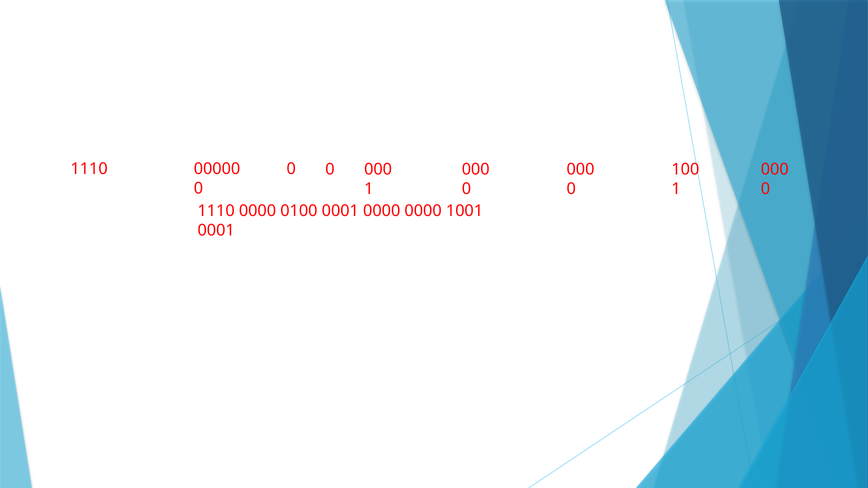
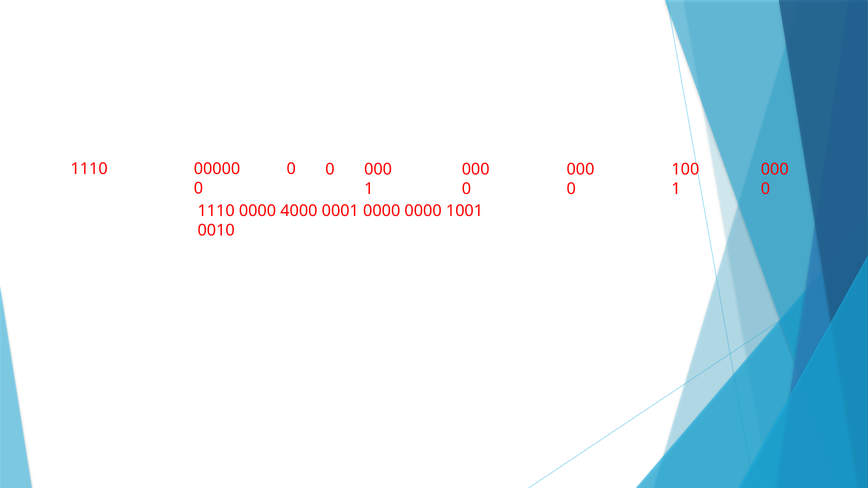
0100: 0100 -> 4000 (299, 211)
0001: 0001 -> 0010 (216, 230)
